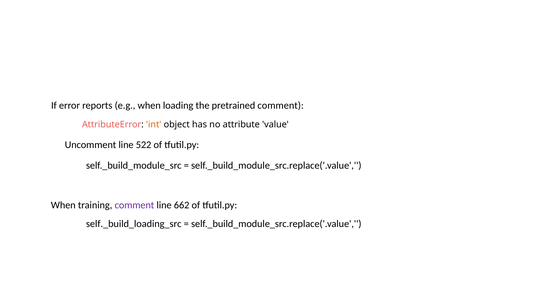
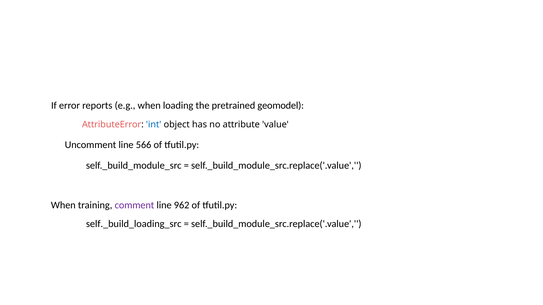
pretrained comment: comment -> geomodel (281, 106)
int colour: orange -> blue (154, 125)
522: 522 -> 566 (144, 145)
662: 662 -> 962 (182, 205)
